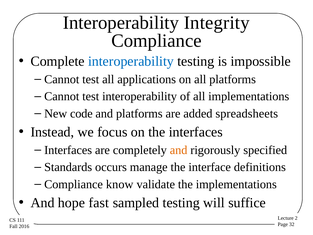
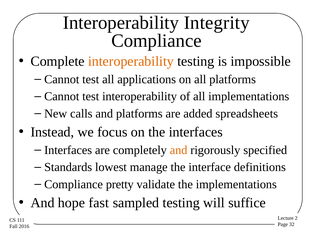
interoperability colour: blue -> orange (131, 61)
code: code -> calls (81, 113)
occurs: occurs -> lowest (111, 167)
know: know -> pretty (120, 184)
